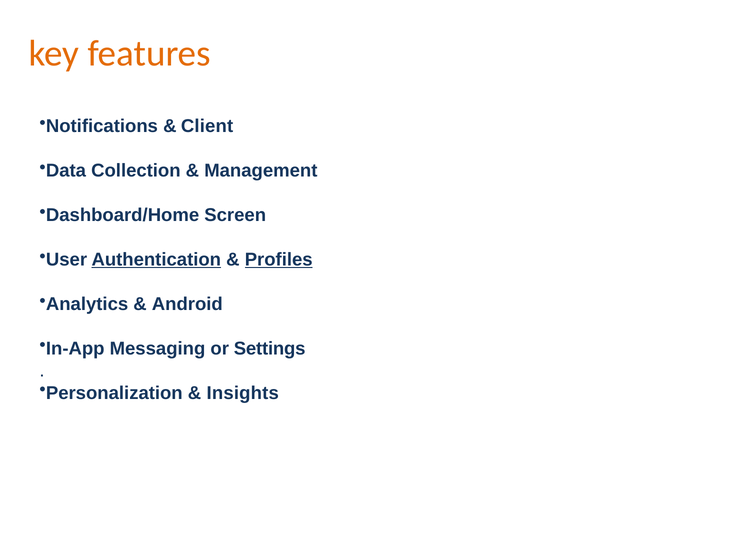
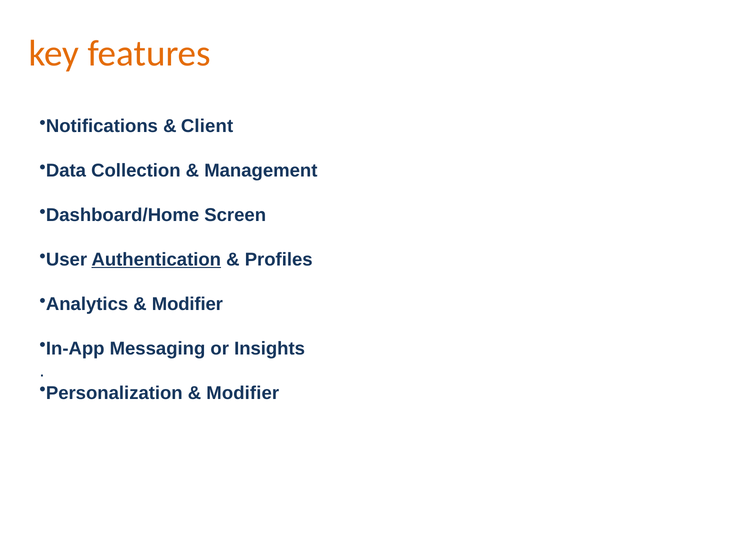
Profiles underline: present -> none (279, 259)
Android: Android -> Modifier (187, 304)
Settings: Settings -> Insights (270, 348)
Insights: Insights -> Modifier (243, 393)
